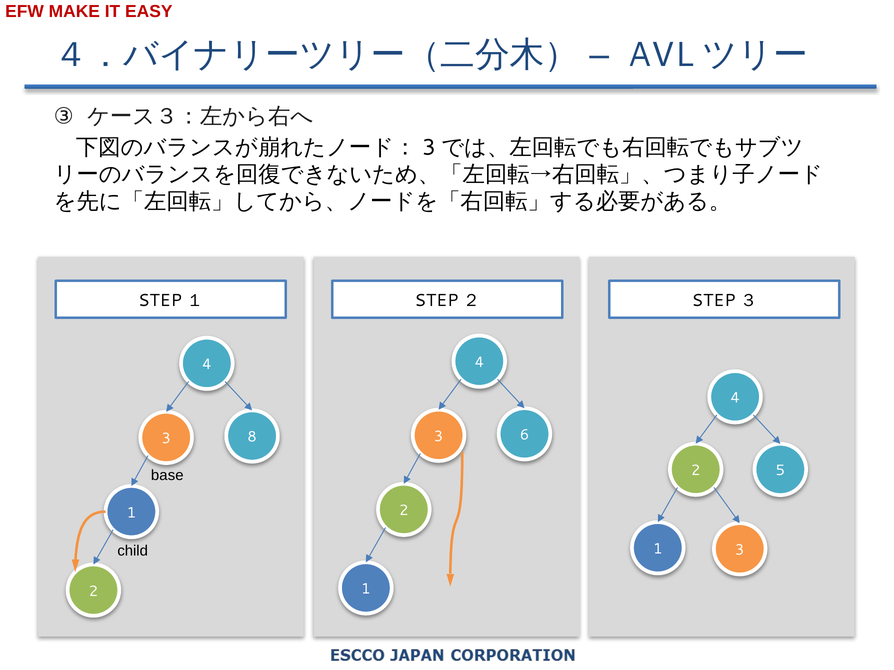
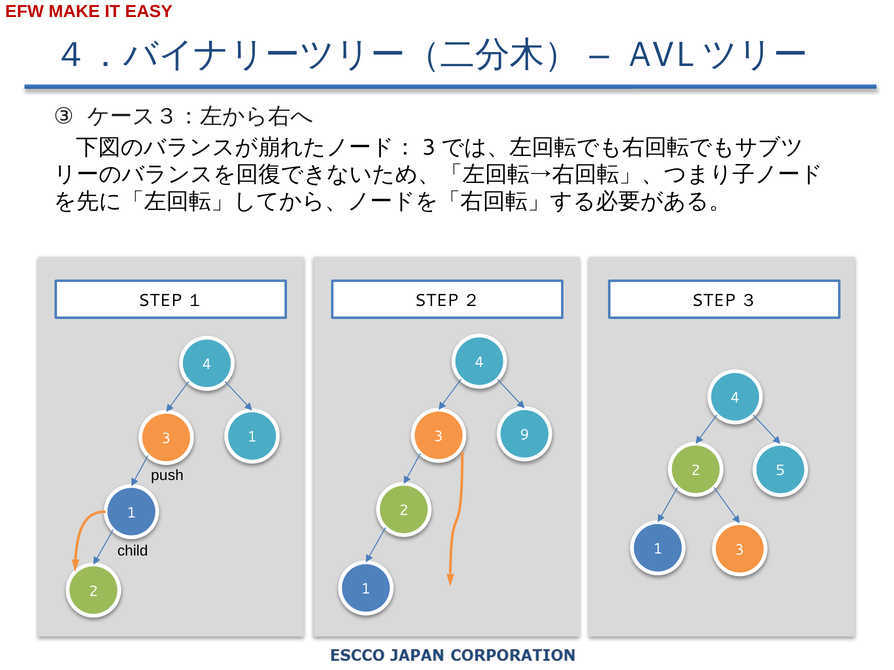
6: 6 -> 9 (524, 435)
3 8: 8 -> 1 (252, 437)
base: base -> push (167, 476)
